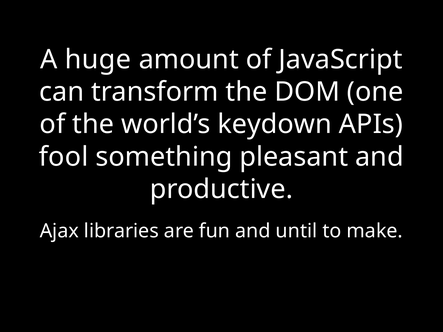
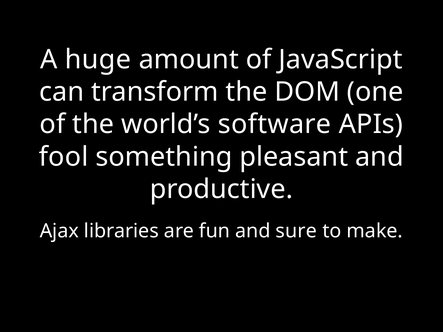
keydown: keydown -> software (275, 124)
until: until -> sure (296, 231)
